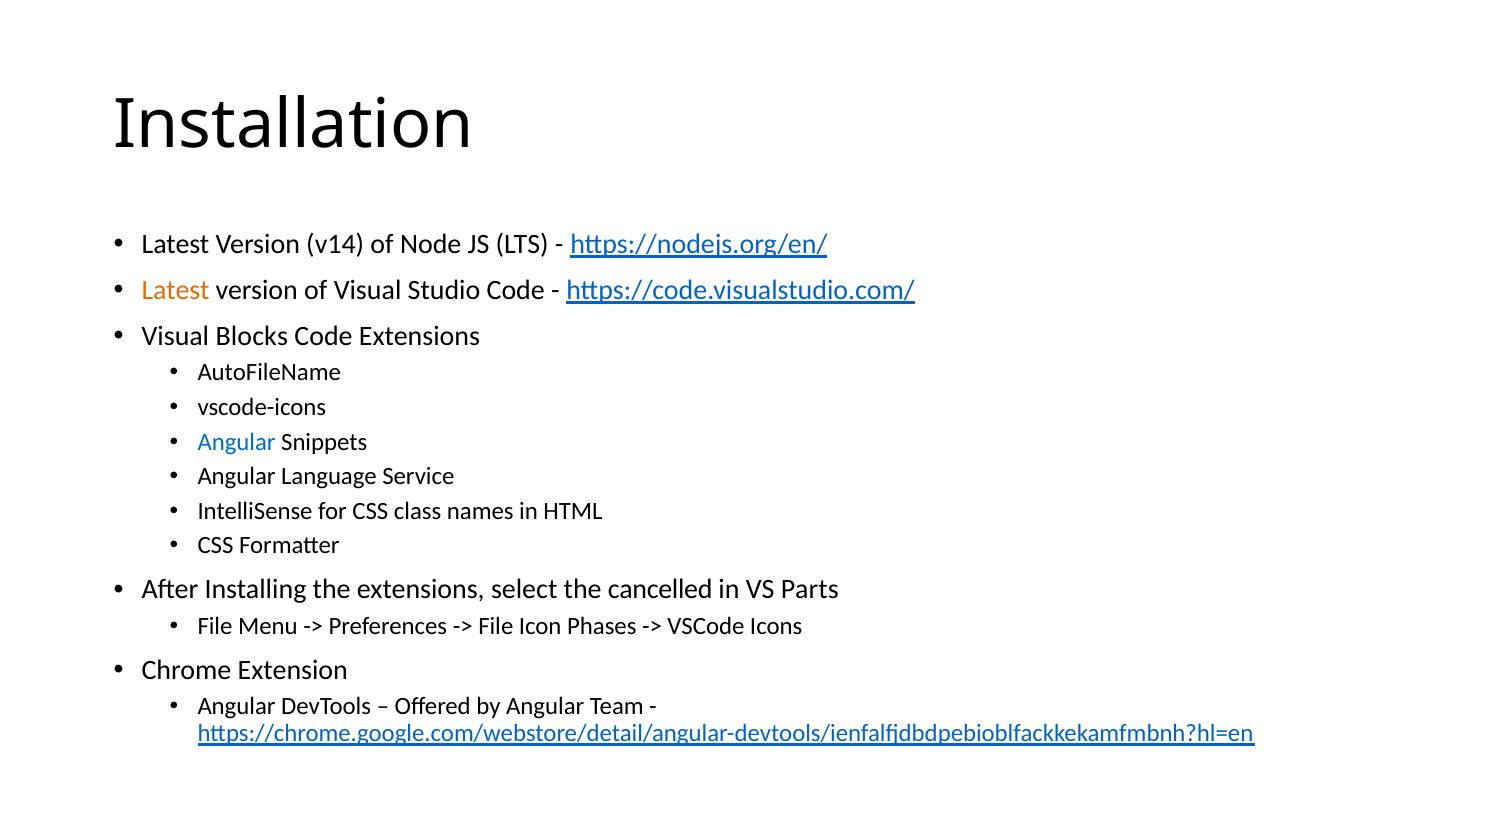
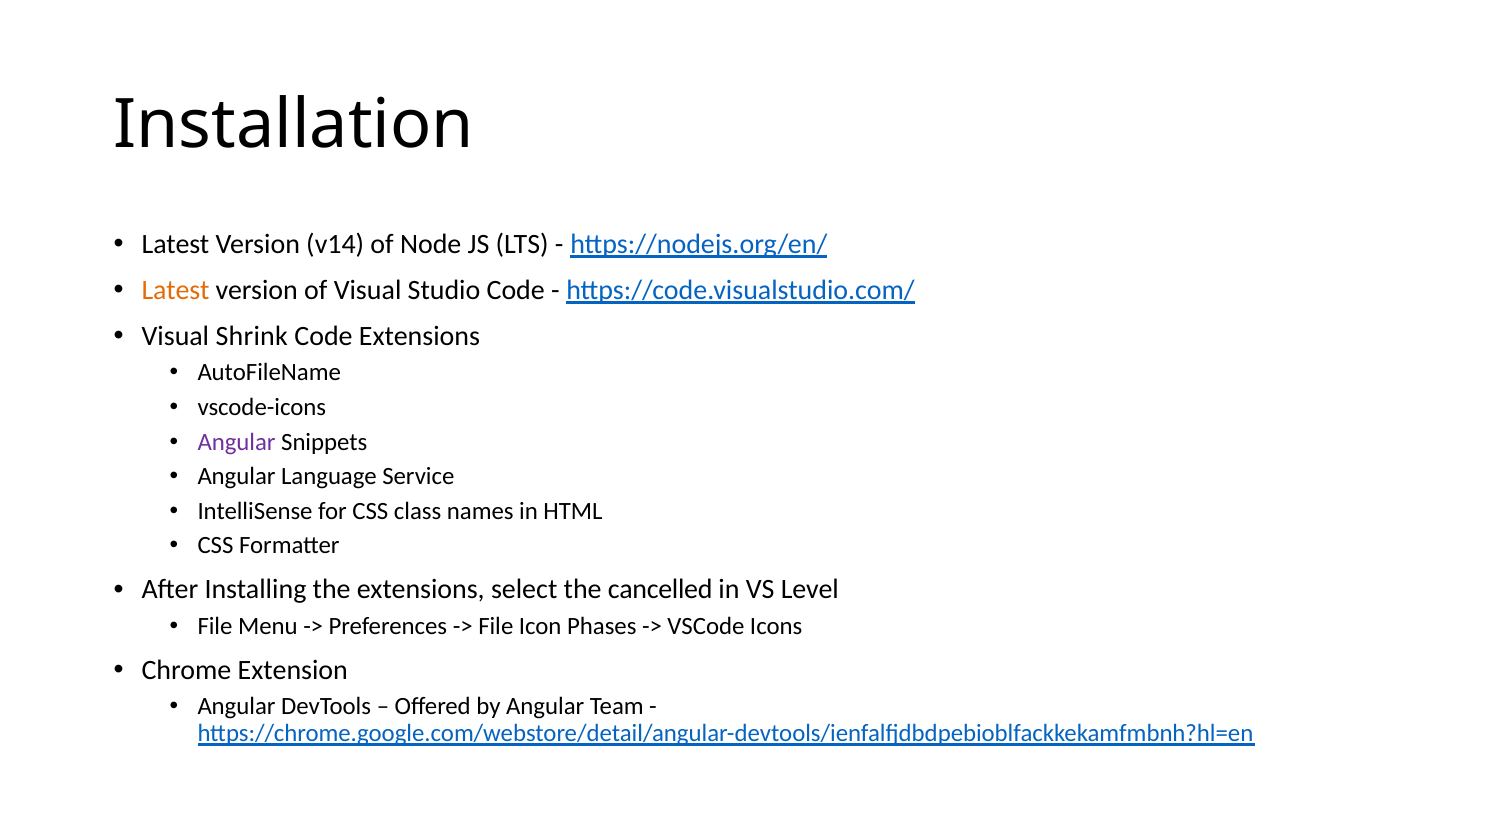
Blocks: Blocks -> Shrink (252, 336)
Angular colour: blue -> purple (237, 442)
Parts: Parts -> Level (810, 589)
